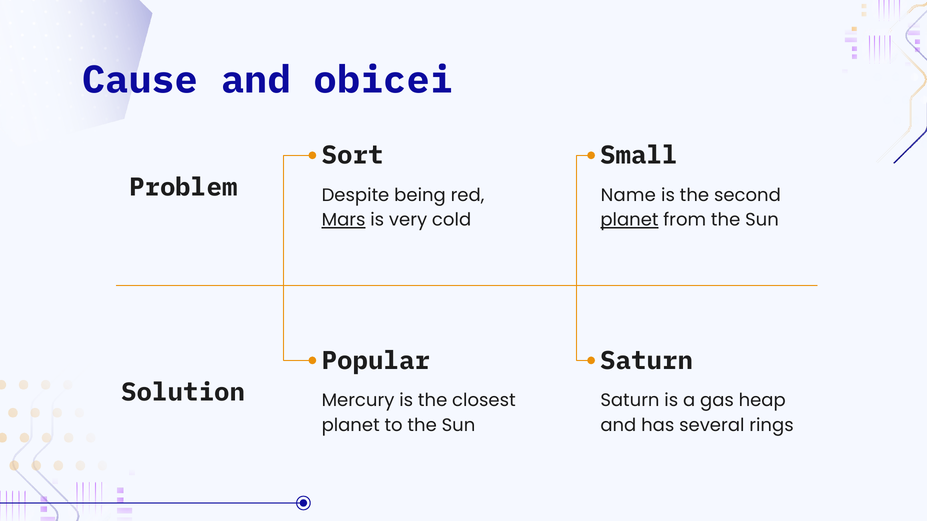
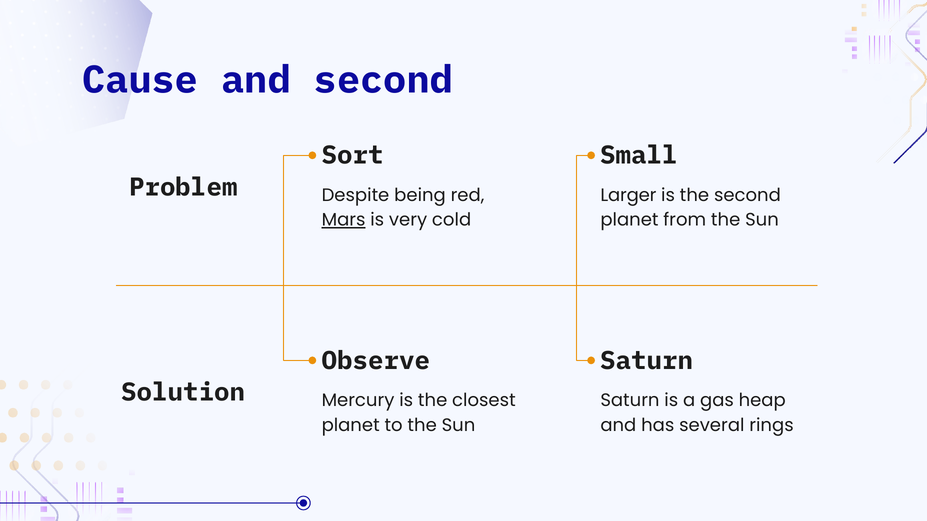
and obicei: obicei -> second (383, 80)
Name: Name -> Larger (628, 195)
planet underline: present -> none (629, 220)
Popular: Popular -> Observe (376, 361)
